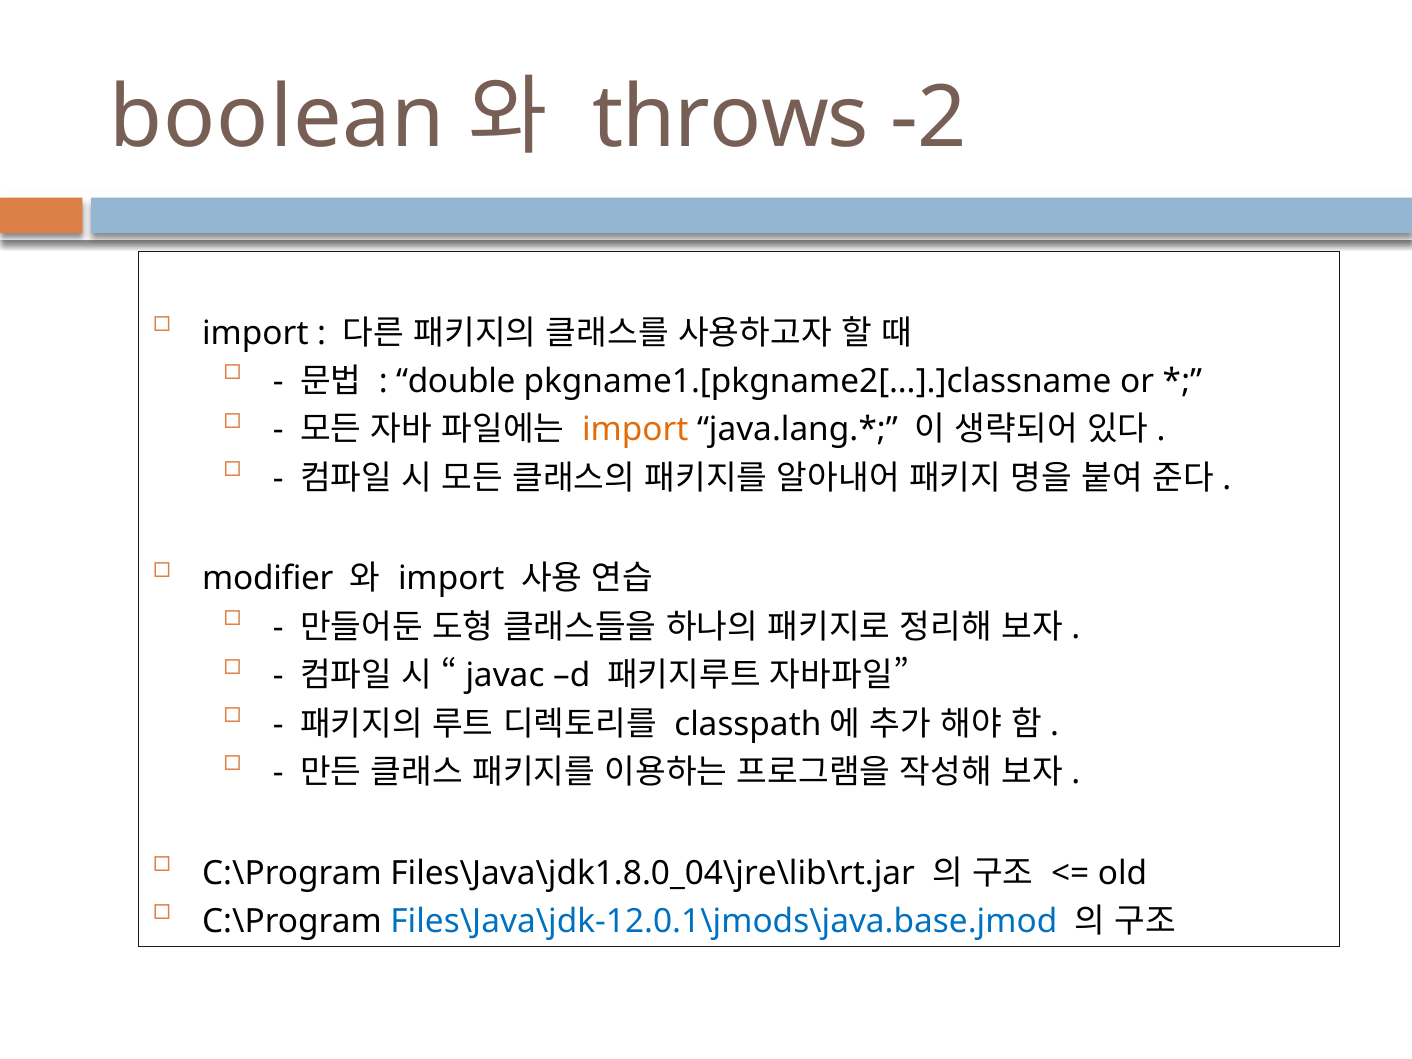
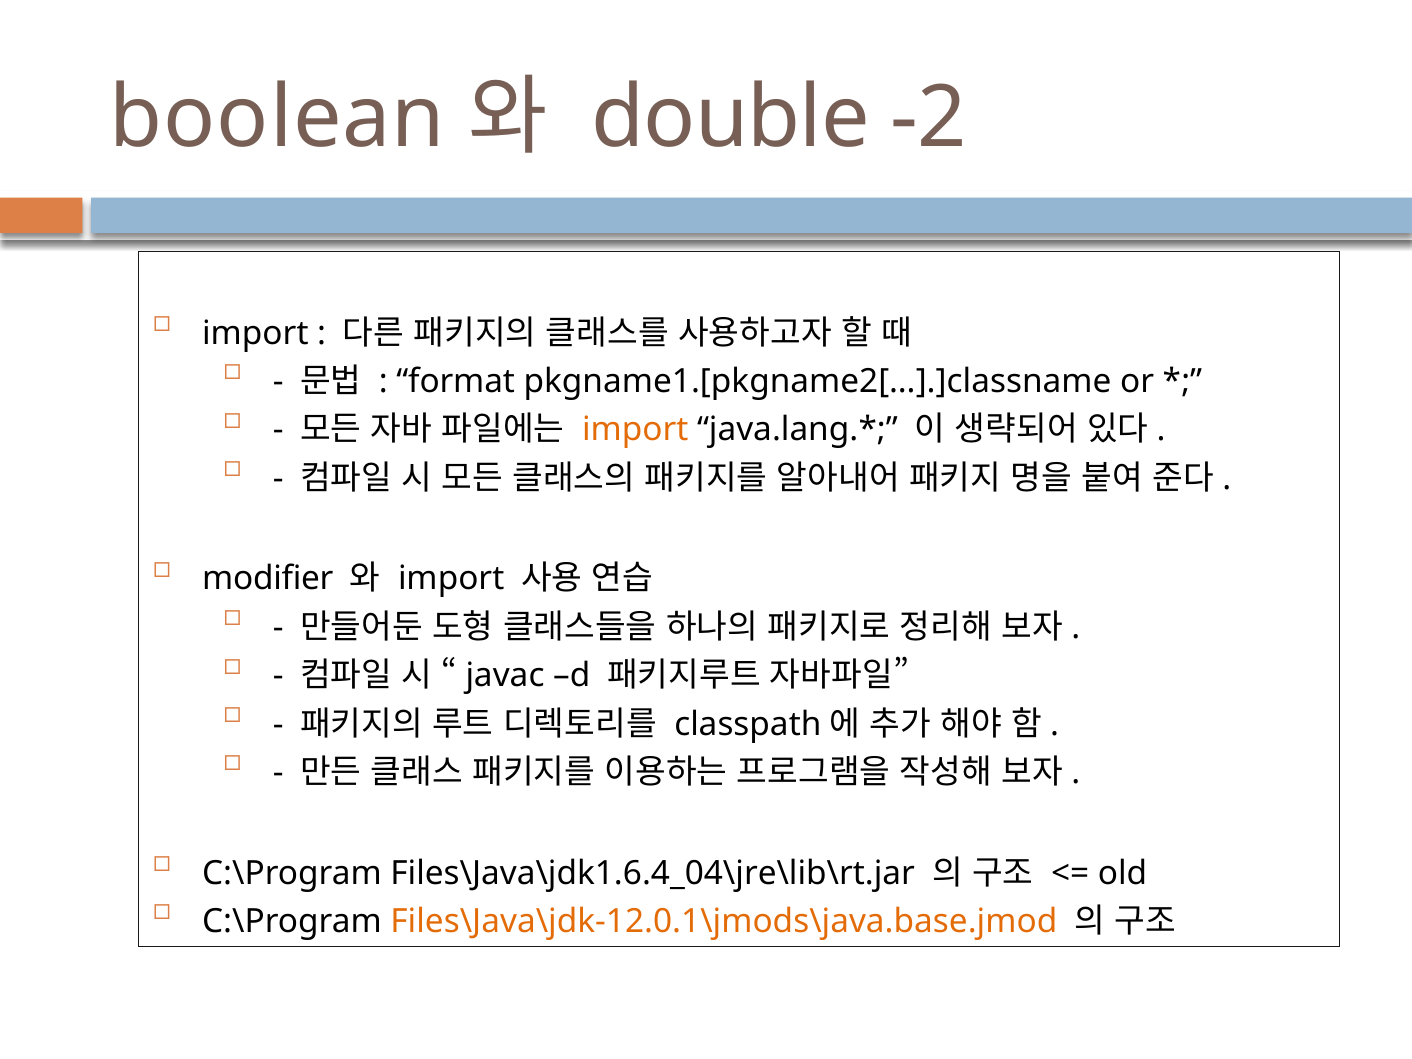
throws: throws -> double (731, 118)
double: double -> format (456, 381)
Files\Java\jdk1.8.0_04\jre\lib\rt.jar: Files\Java\jdk1.8.0_04\jre\lib\rt.jar -> Files\Java\jdk1.6.4_04\jre\lib\rt.jar (653, 873)
Files\Java\jdk-12.0.1\jmods\java.base.jmod colour: blue -> orange (724, 921)
